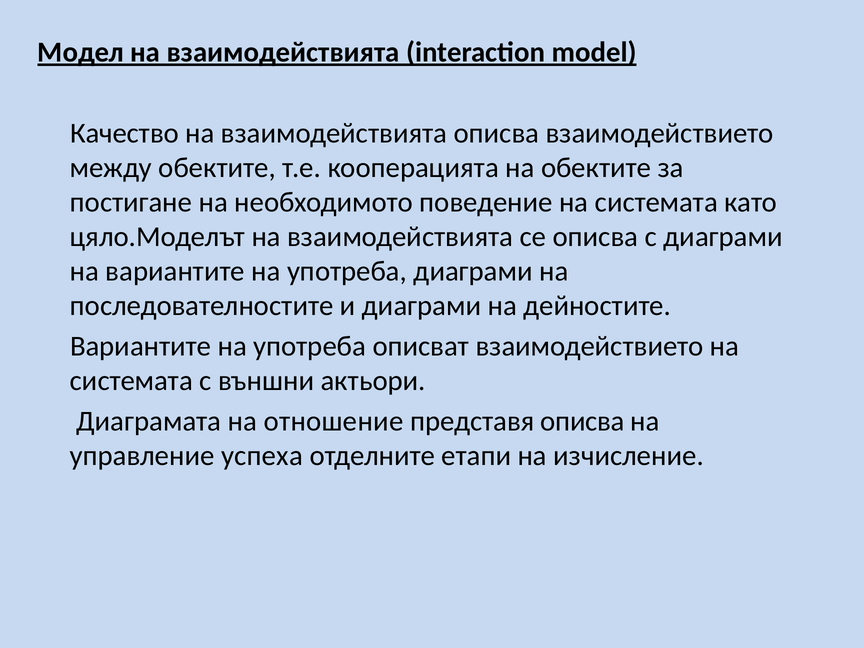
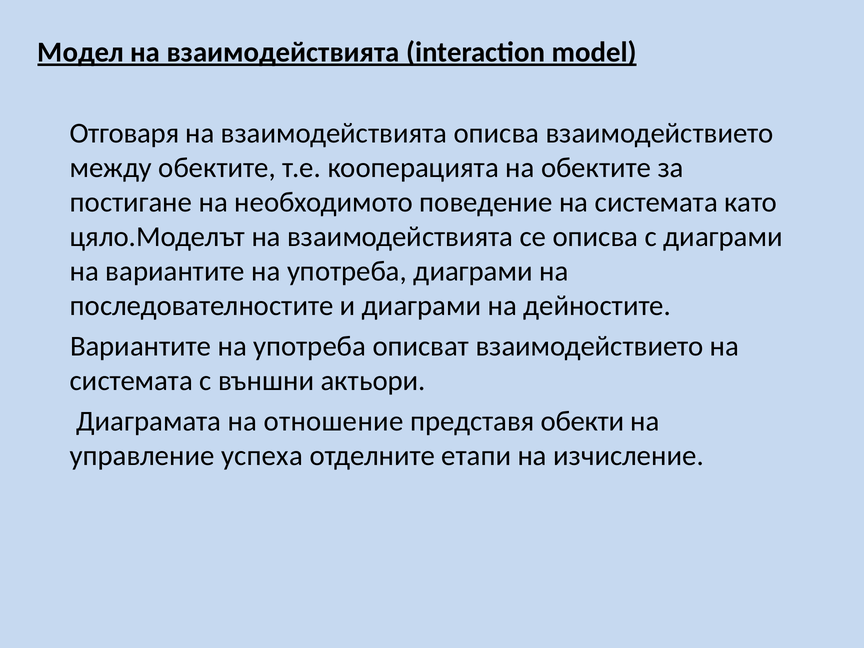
Качество: Качество -> Отговаря (125, 133)
представя описва: описва -> обекти (582, 421)
